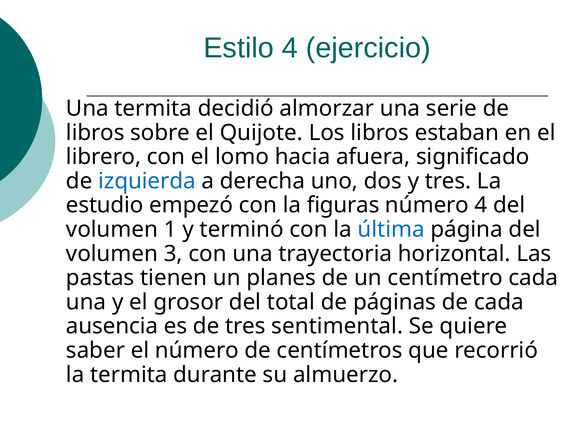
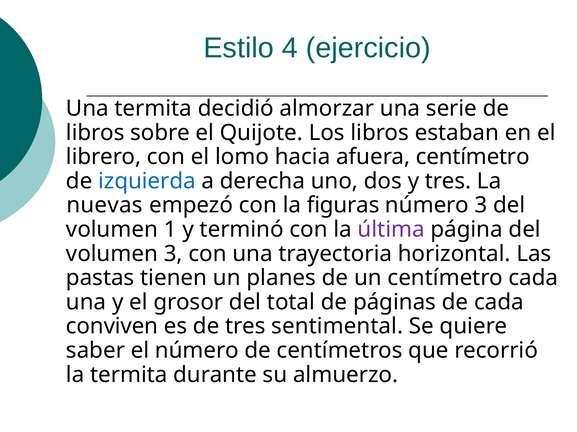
afuera significado: significado -> centímetro (473, 157)
estudio: estudio -> nuevas (105, 206)
número 4: 4 -> 3 (481, 206)
última colour: blue -> purple (391, 230)
ausencia: ausencia -> conviven (112, 327)
